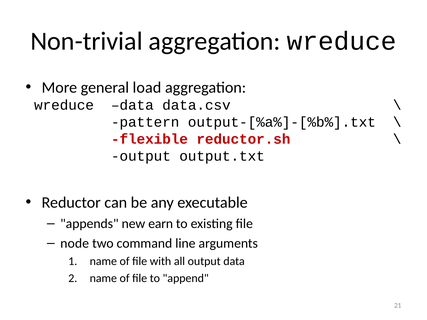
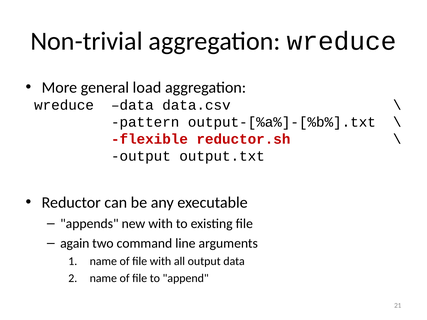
new earn: earn -> with (161, 224)
node: node -> again (75, 243)
